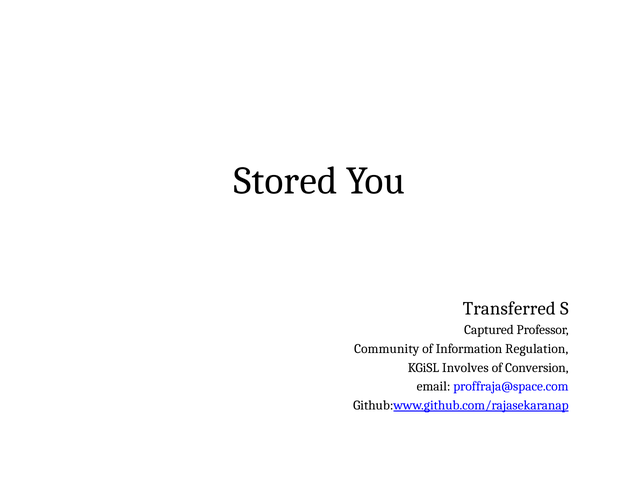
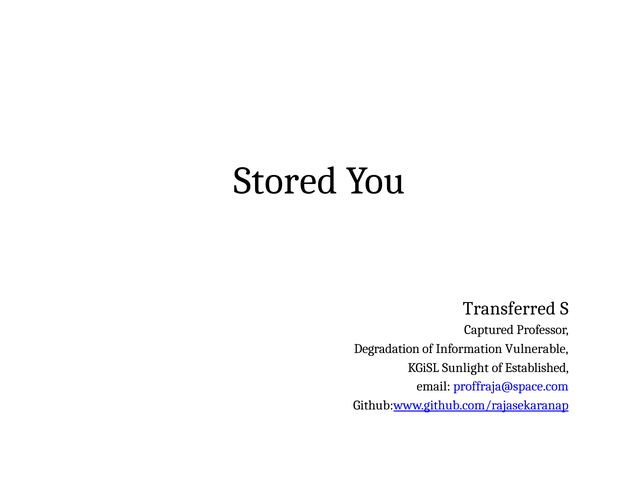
Community: Community -> Degradation (387, 349)
Regulation: Regulation -> Vulnerable (537, 349)
Involves: Involves -> Sunlight (465, 368)
Conversion: Conversion -> Established (537, 368)
